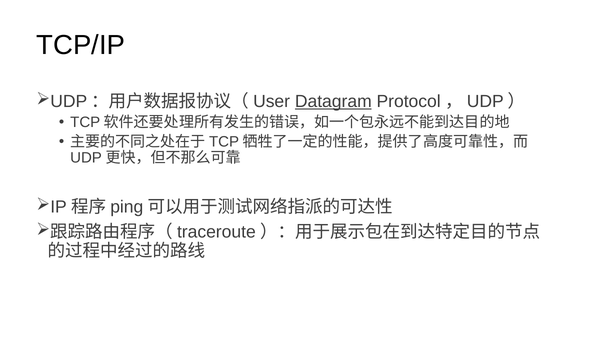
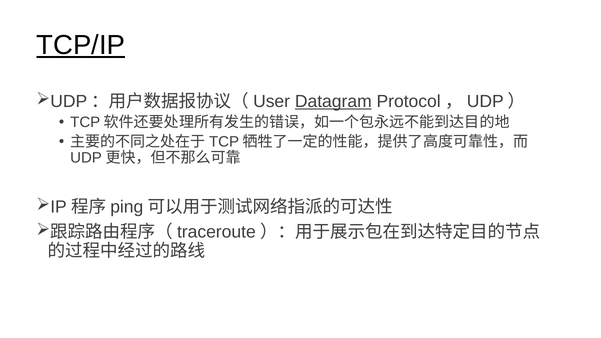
TCP/IP underline: none -> present (81, 45)
